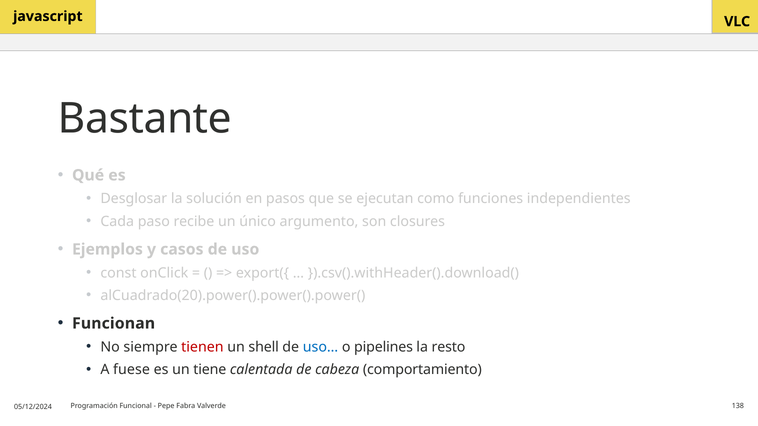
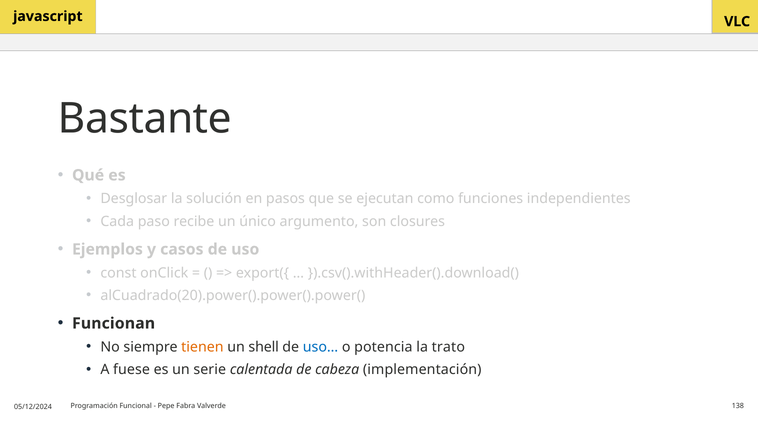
tienen colour: red -> orange (202, 347)
pipelines: pipelines -> potencia (383, 347)
resto: resto -> trato (448, 347)
tiene: tiene -> serie (210, 370)
comportamiento: comportamiento -> implementación (422, 370)
